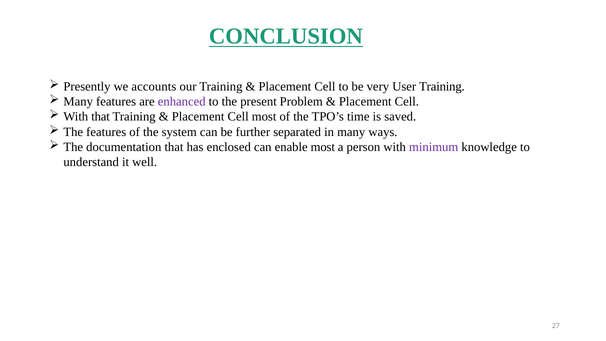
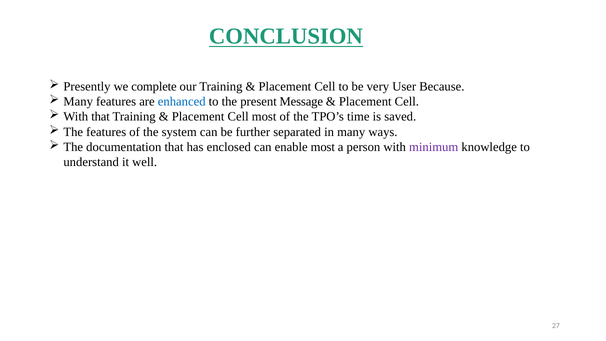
accounts: accounts -> complete (154, 86)
User Training: Training -> Because (442, 86)
enhanced colour: purple -> blue (182, 102)
Problem: Problem -> Message (301, 102)
